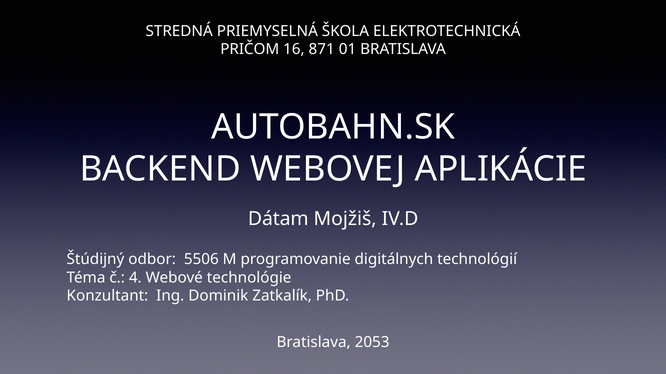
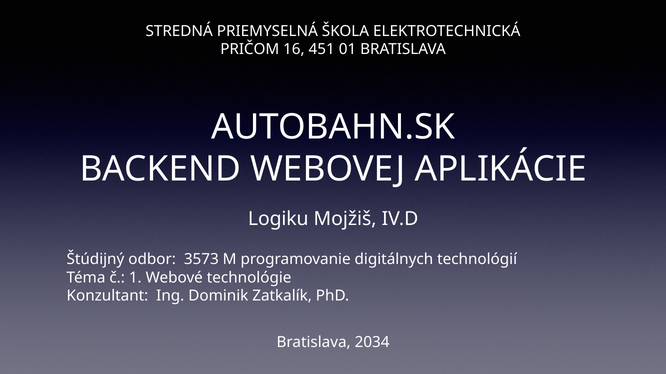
871: 871 -> 451 (322, 49)
Dátam: Dátam -> Logiku (278, 219)
5506: 5506 -> 3573 (201, 260)
4: 4 -> 1 (135, 278)
2053: 2053 -> 2034 (372, 343)
